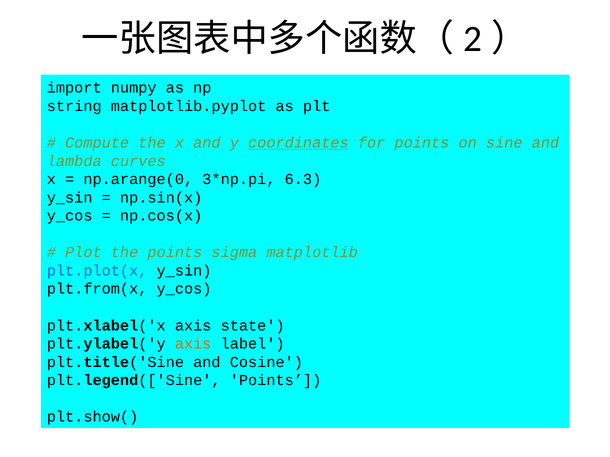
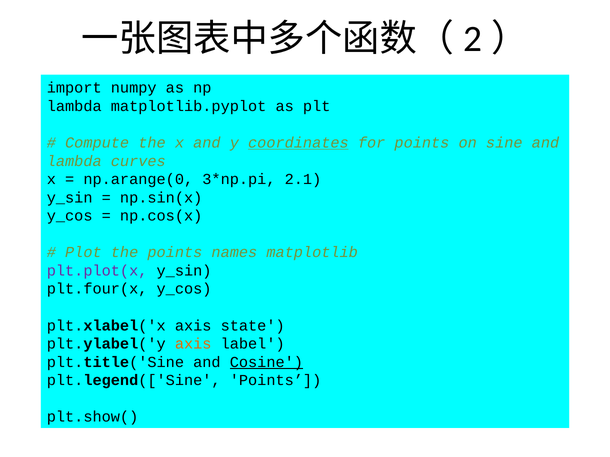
string: string -> lambda (74, 106)
6.3: 6.3 -> 2.1 (303, 179)
sigma: sigma -> names (234, 253)
plt.plot(x colour: blue -> purple (97, 271)
plt.from(x: plt.from(x -> plt.four(x (97, 289)
Cosine underline: none -> present (266, 362)
